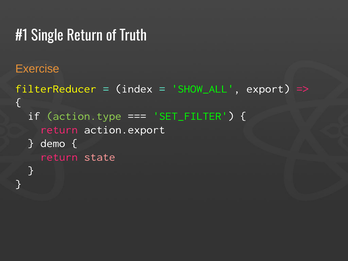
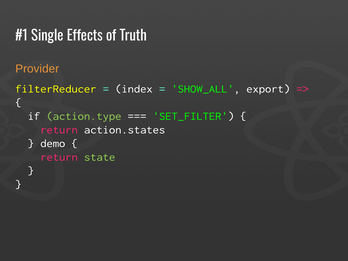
Single Return: Return -> Effects (85, 36)
Exercise: Exercise -> Provider (37, 69)
action.export: action.export -> action.states (125, 130)
state colour: pink -> light green (100, 157)
